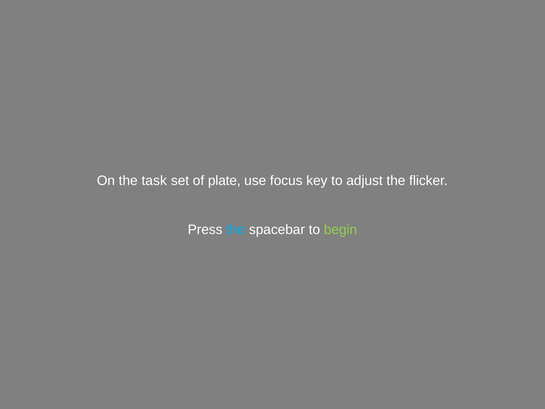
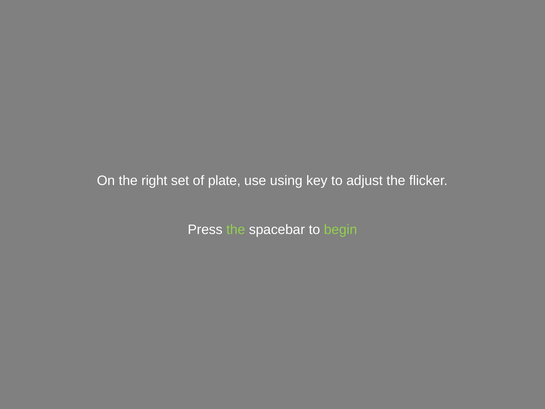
task: task -> right (154, 180)
focus: focus -> using (286, 180)
the colour: light blue -> light green (236, 229)
